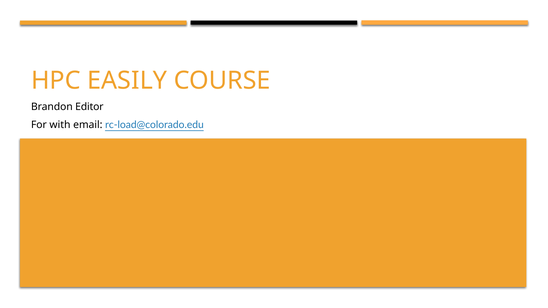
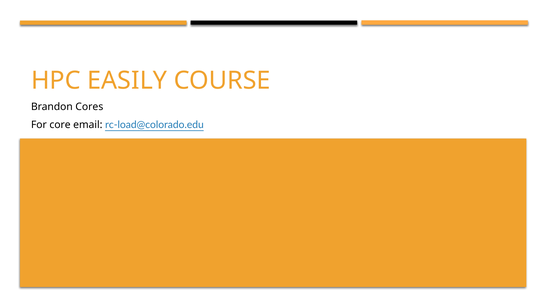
Editor: Editor -> Cores (89, 107)
with: with -> core (60, 125)
